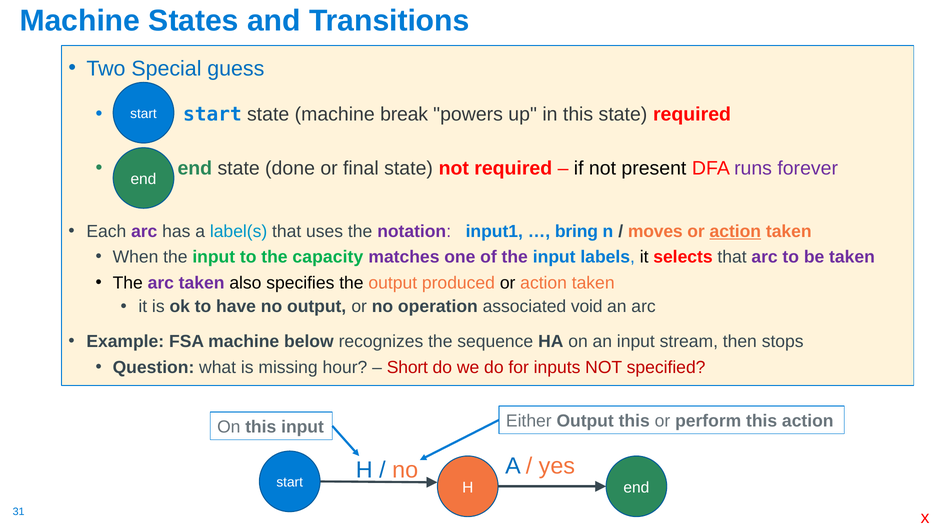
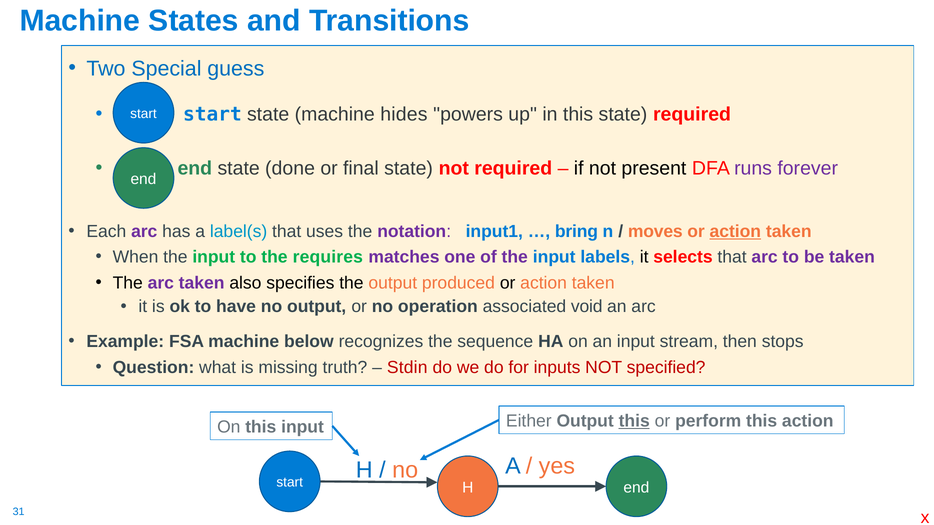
break: break -> hides (404, 114)
capacity: capacity -> requires (328, 257)
hour: hour -> truth (345, 368)
Short: Short -> Stdin (407, 368)
this underline: none -> present (634, 421)
